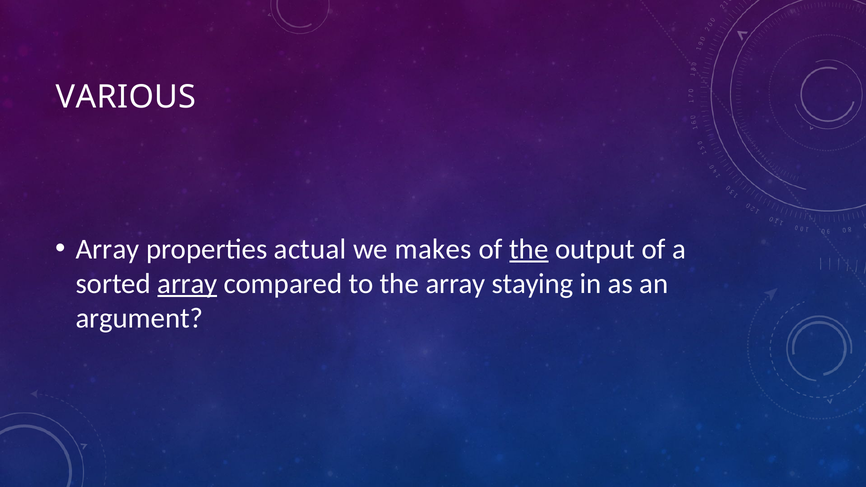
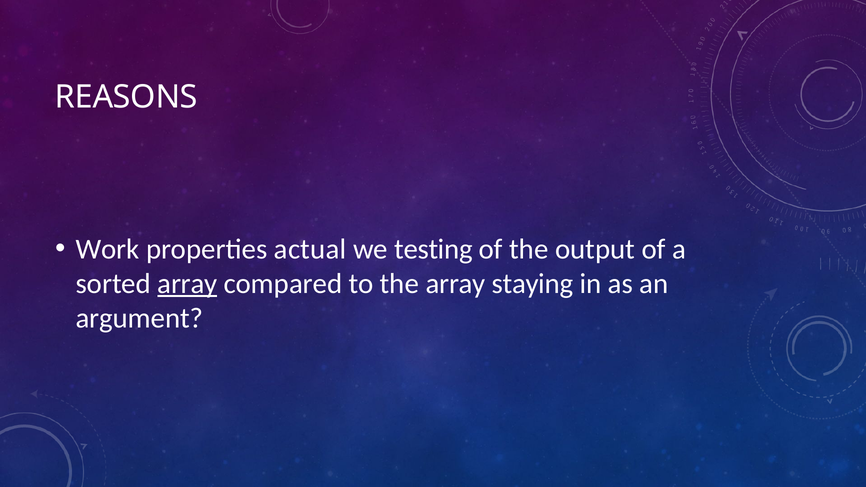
VARIOUS: VARIOUS -> REASONS (126, 97)
Array: Array -> Work (108, 249)
makes: makes -> testing (433, 249)
the underline: present -> none (529, 249)
